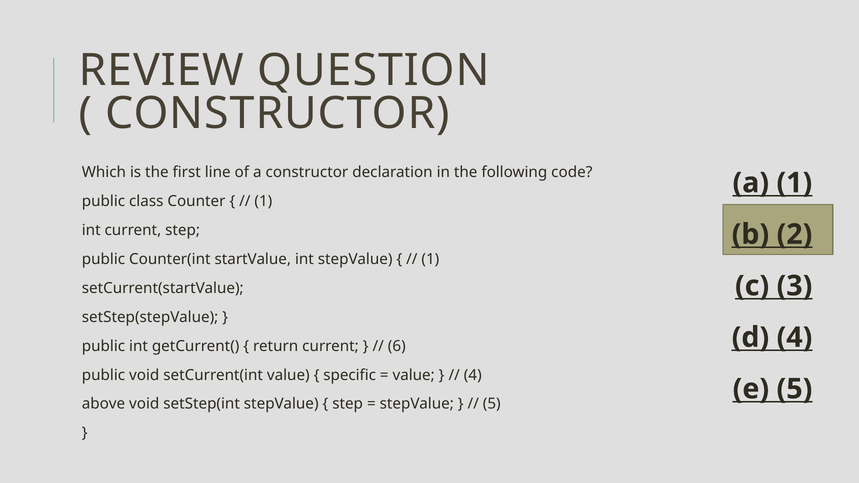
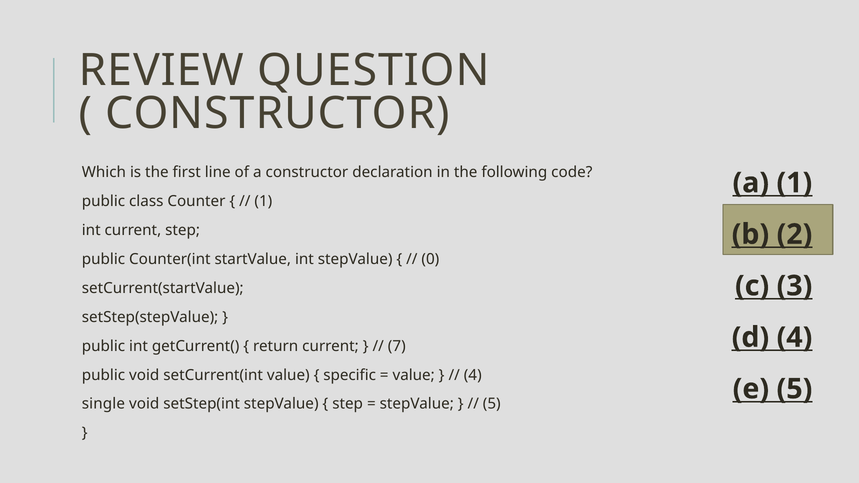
1: 1 -> 0 (430, 259)
6: 6 -> 7 (397, 346)
above: above -> single (103, 404)
